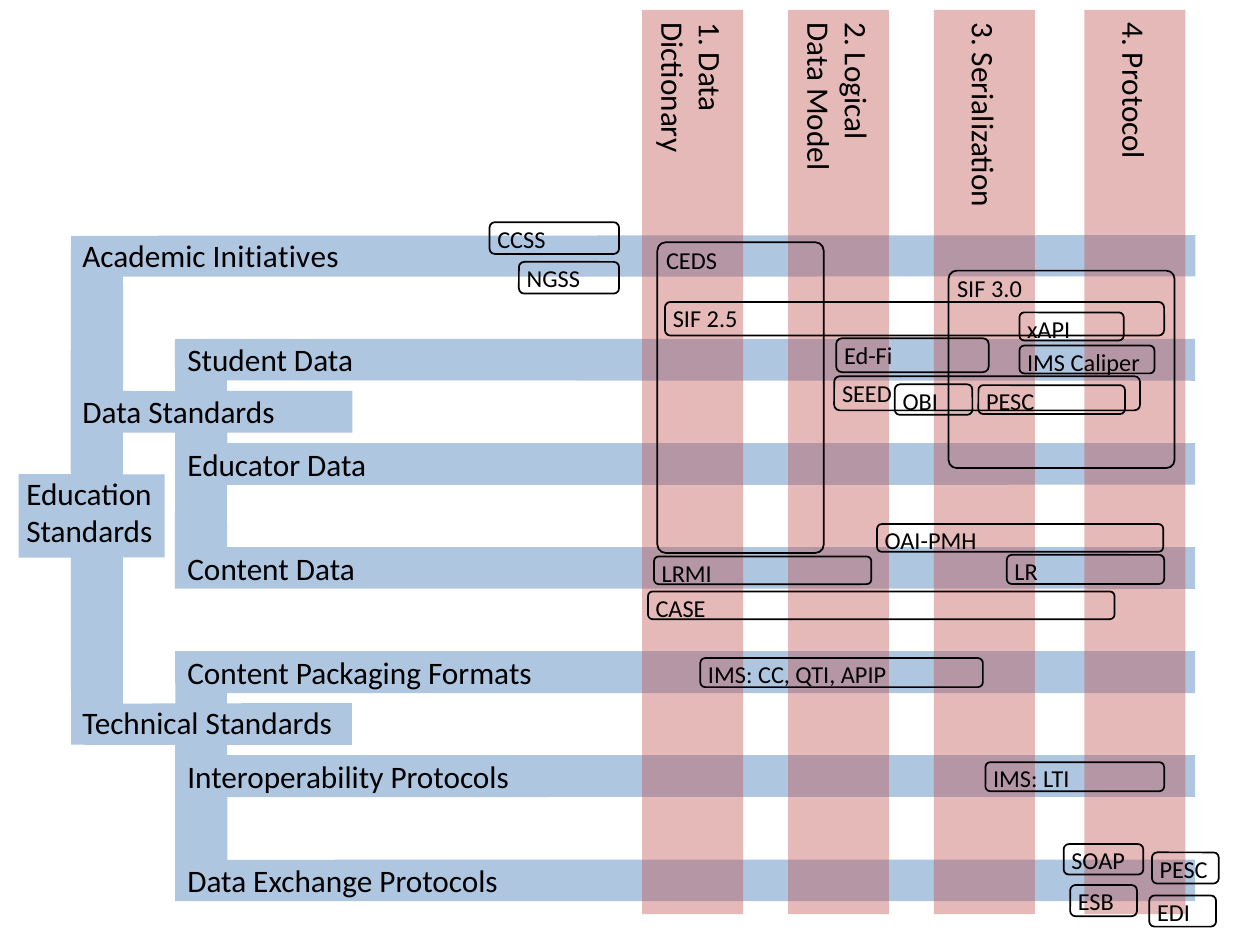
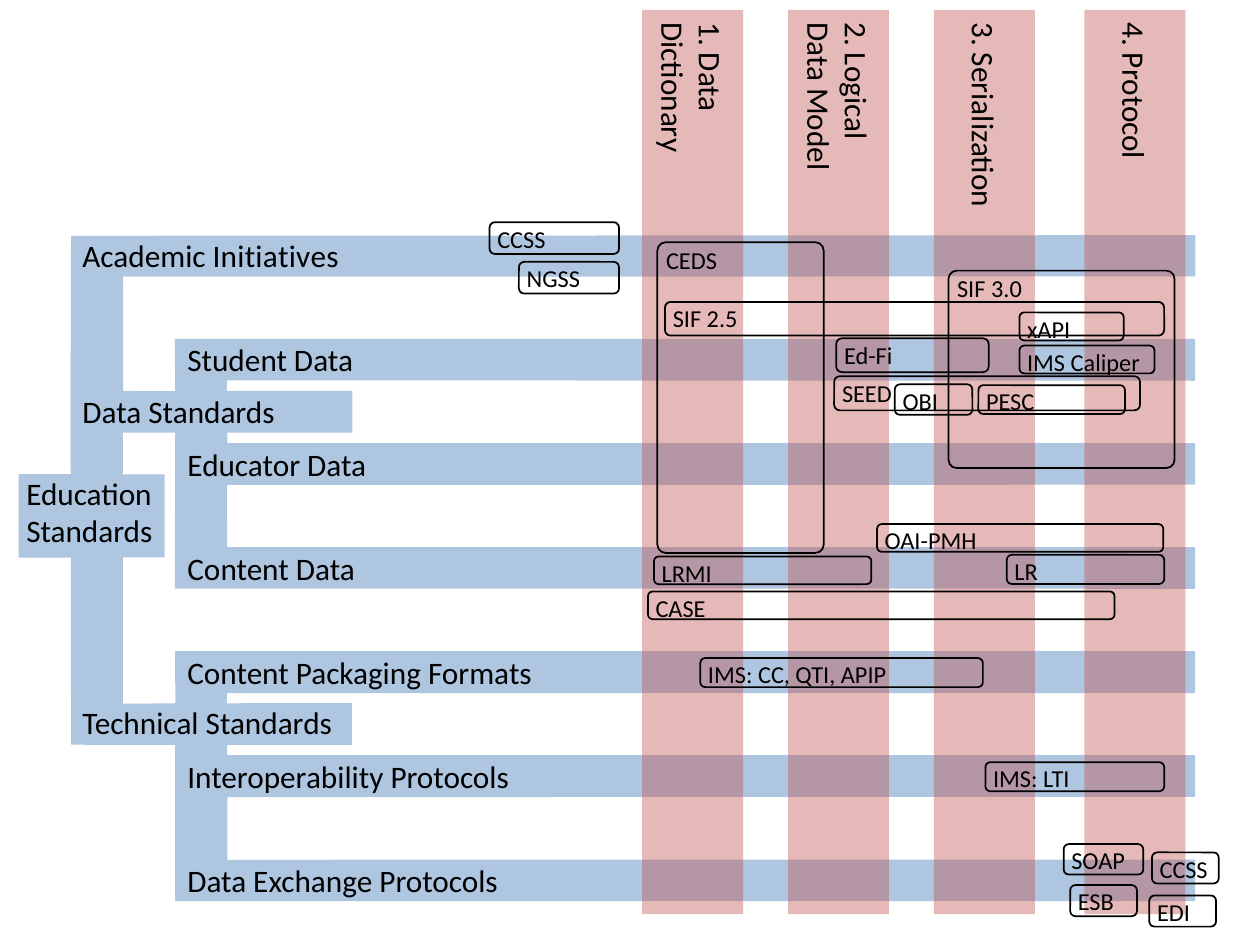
SOAP PESC: PESC -> CCSS (1184, 871)
